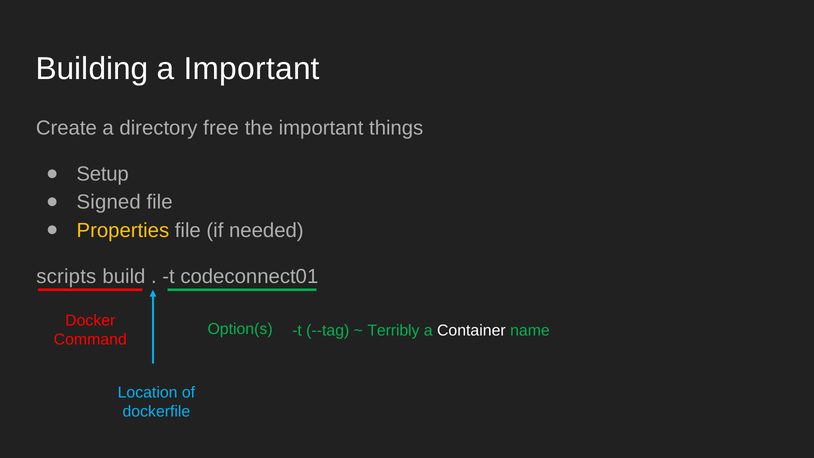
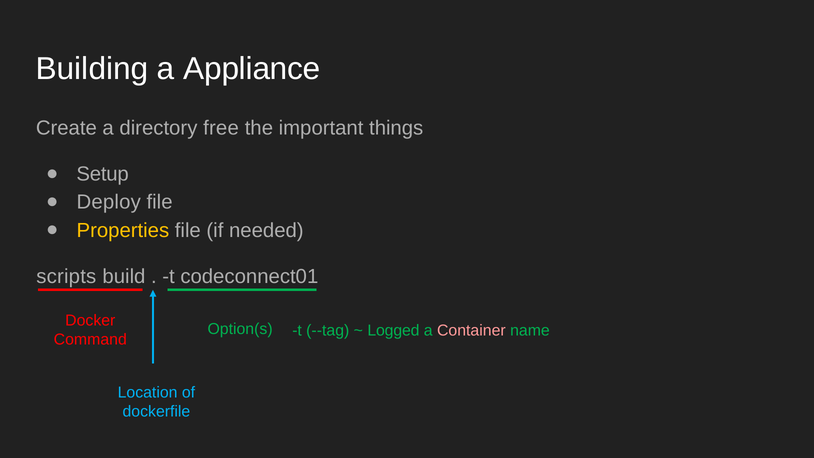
a Important: Important -> Appliance (252, 69)
Signed: Signed -> Deploy (109, 202)
Terribly: Terribly -> Logged (393, 330)
Container colour: white -> pink (471, 330)
